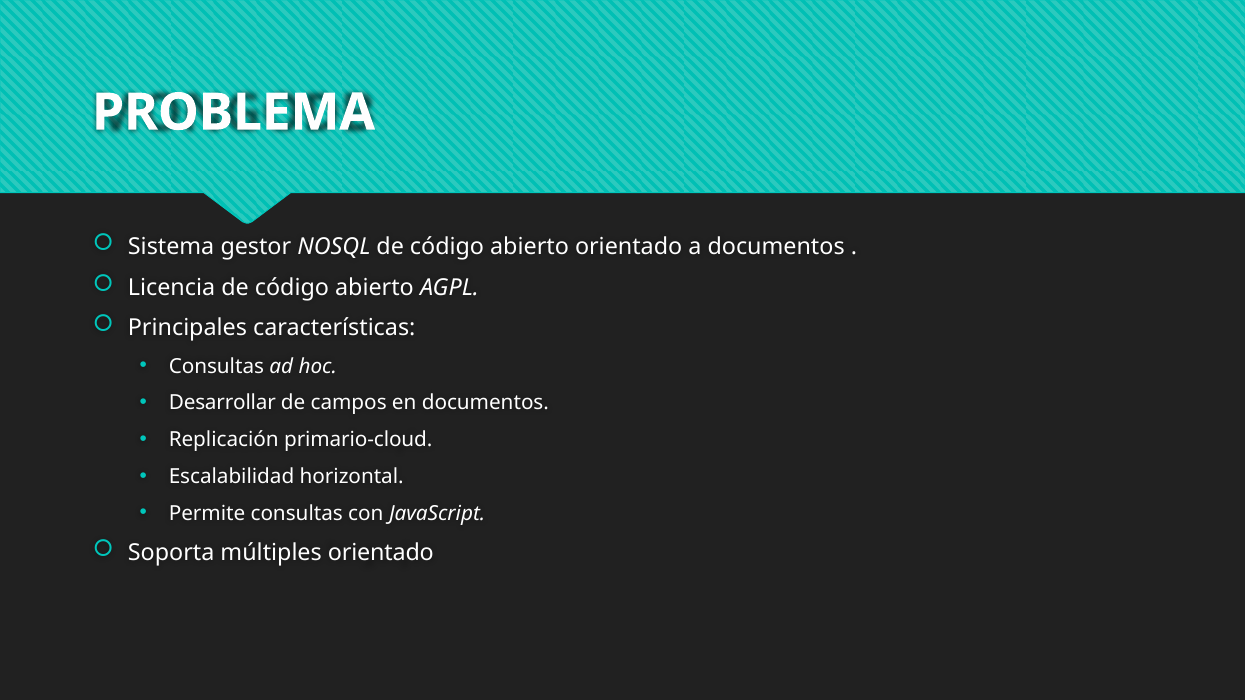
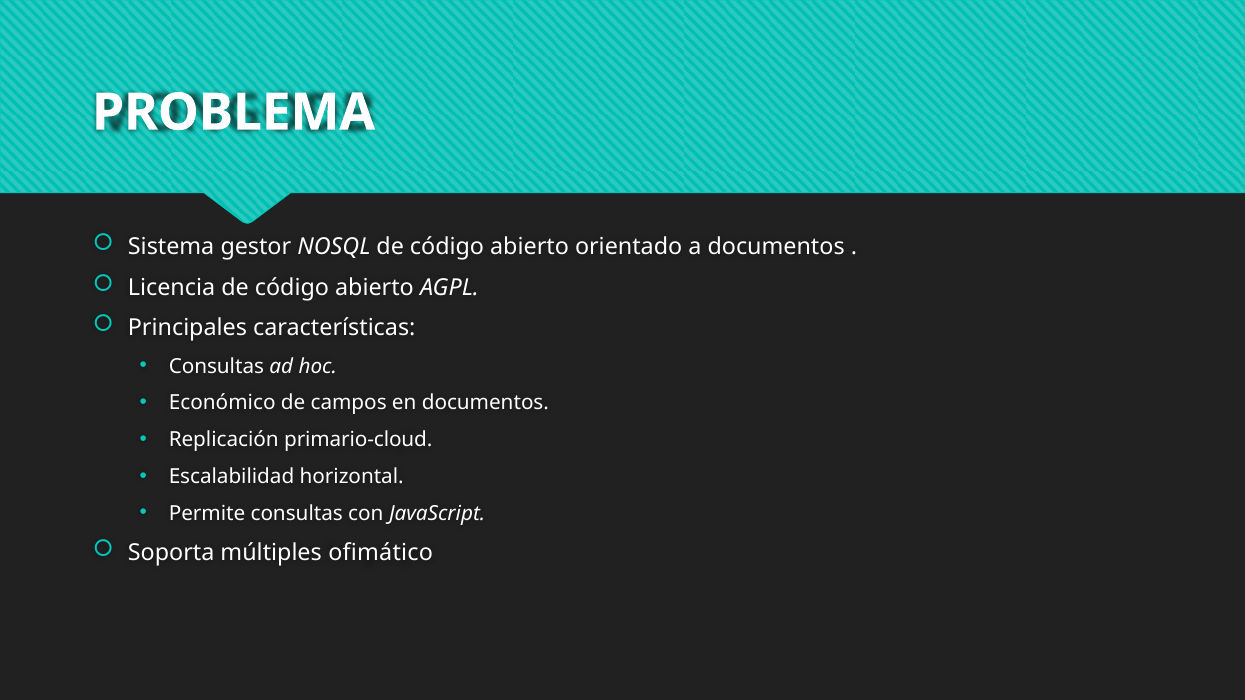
Desarrollar: Desarrollar -> Económico (222, 403)
múltiples orientado: orientado -> ofimático (381, 553)
